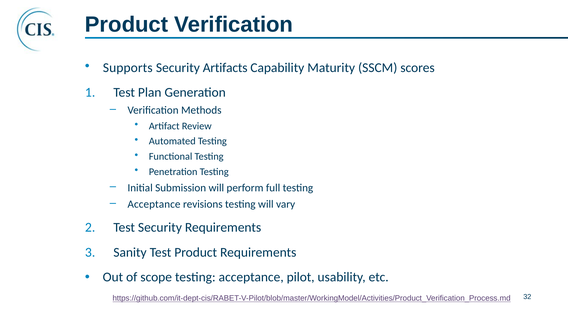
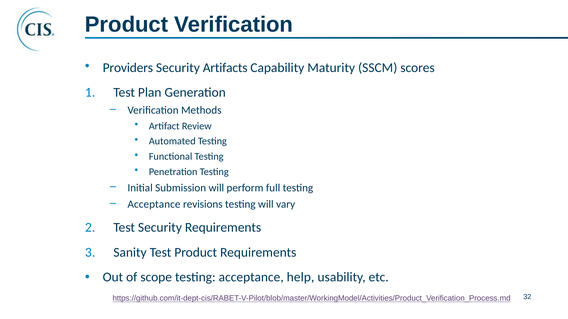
Supports: Supports -> Providers (128, 68)
pilot: pilot -> help (301, 277)
